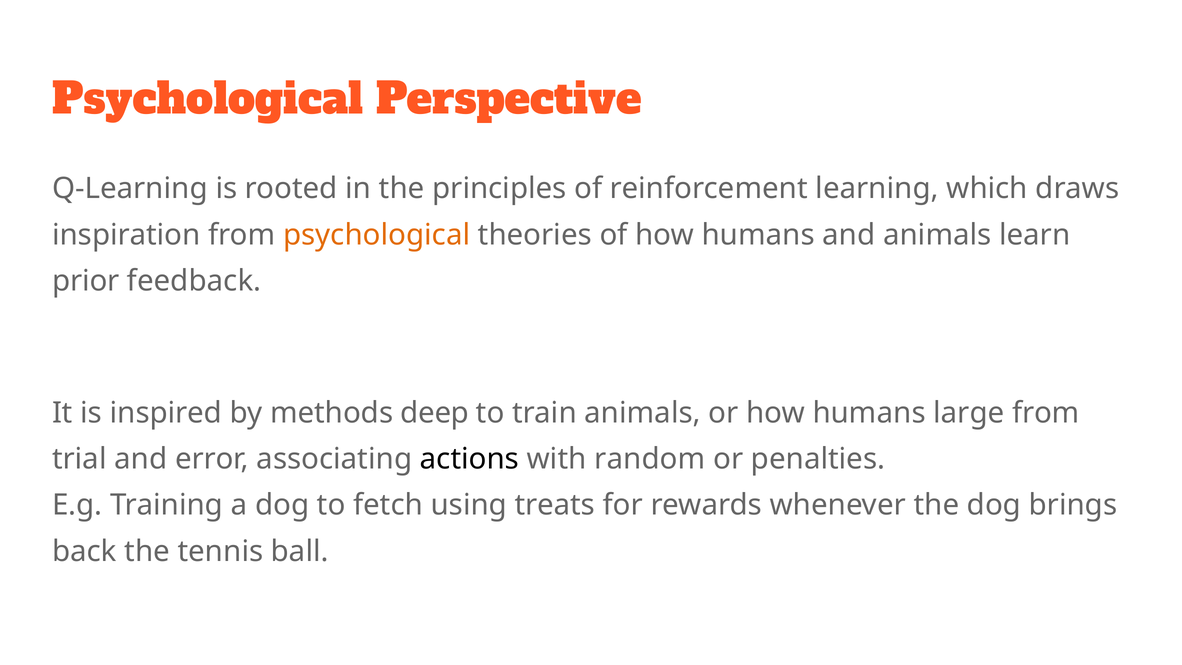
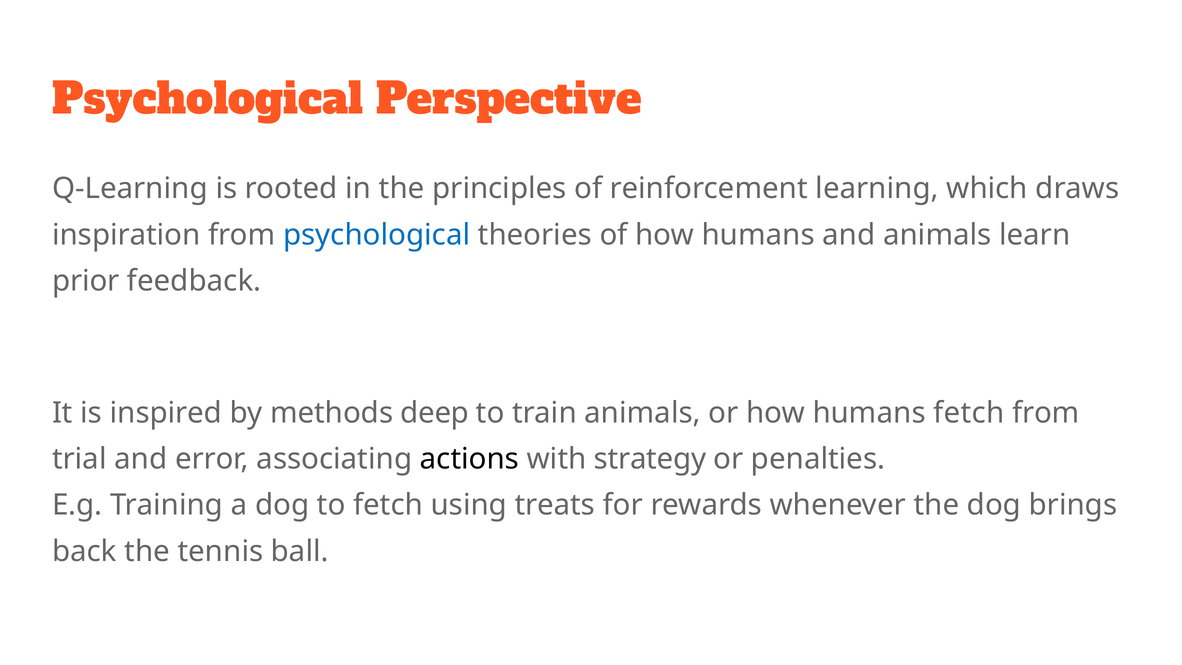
psychological colour: orange -> blue (377, 235)
humans large: large -> fetch (969, 413)
random: random -> strategy (650, 459)
